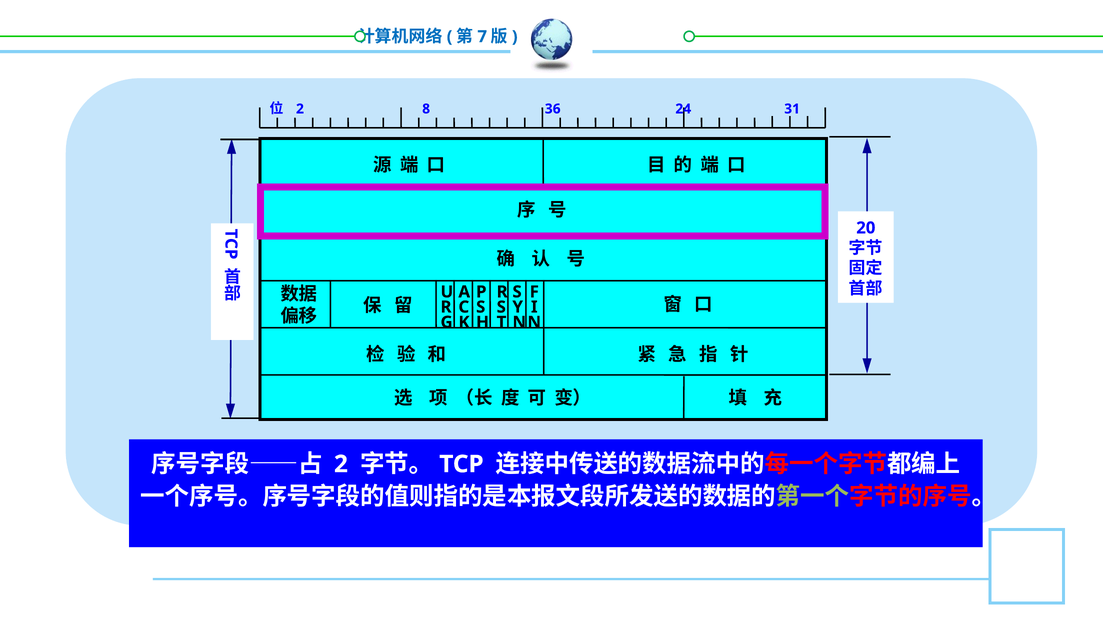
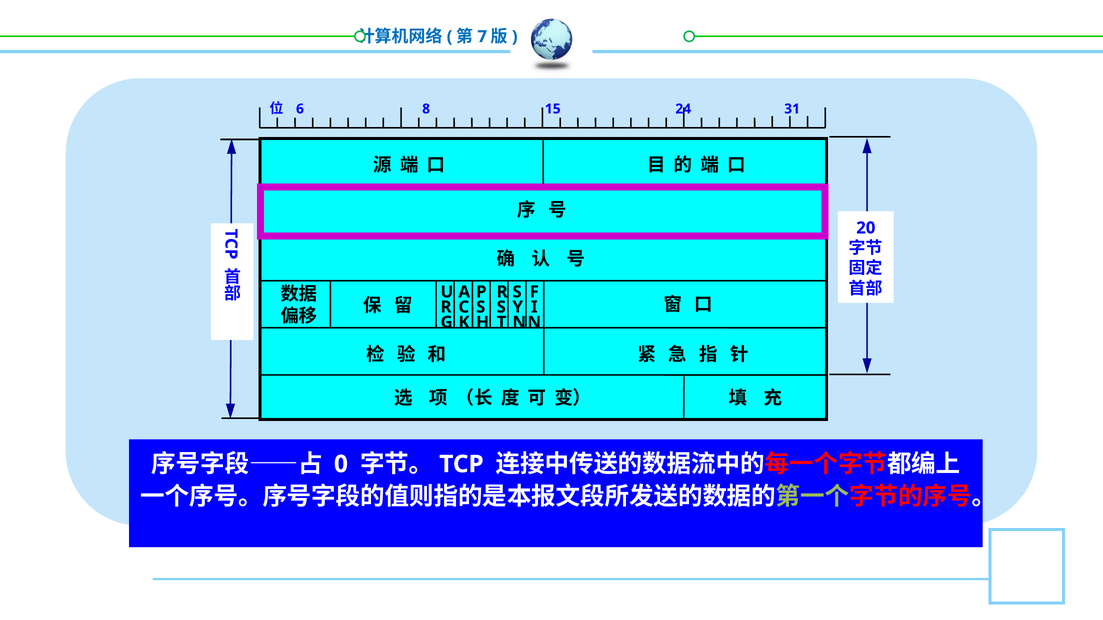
2: 2 -> 6 (300, 109)
36: 36 -> 15 (553, 109)
2: 2 -> 0 (341, 465)
